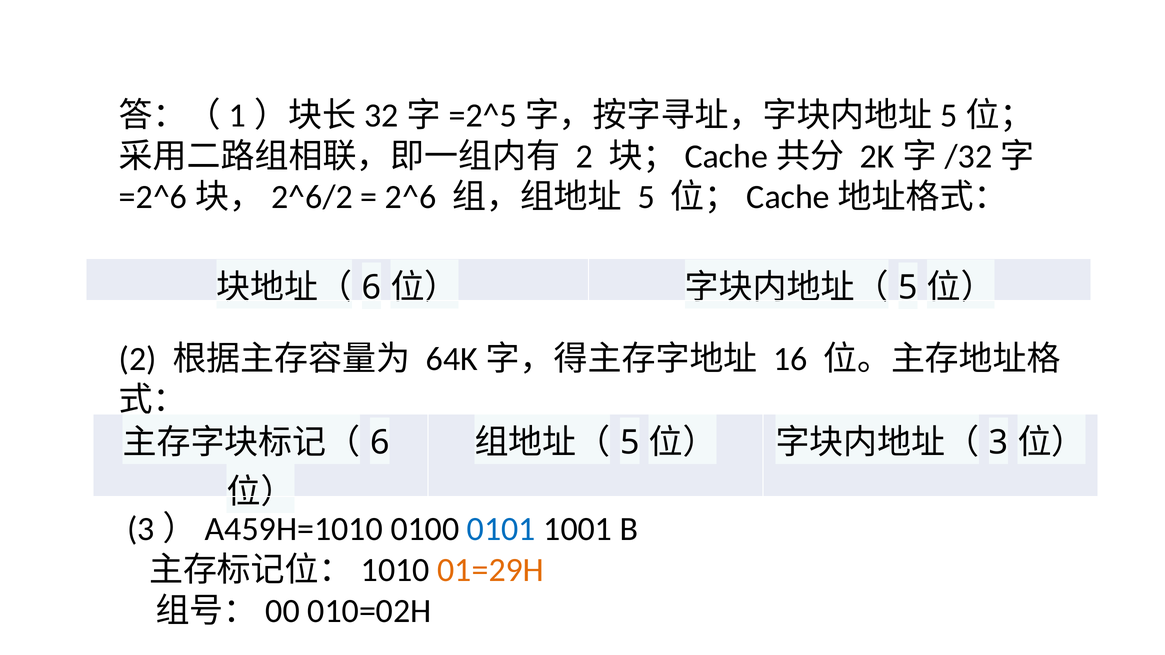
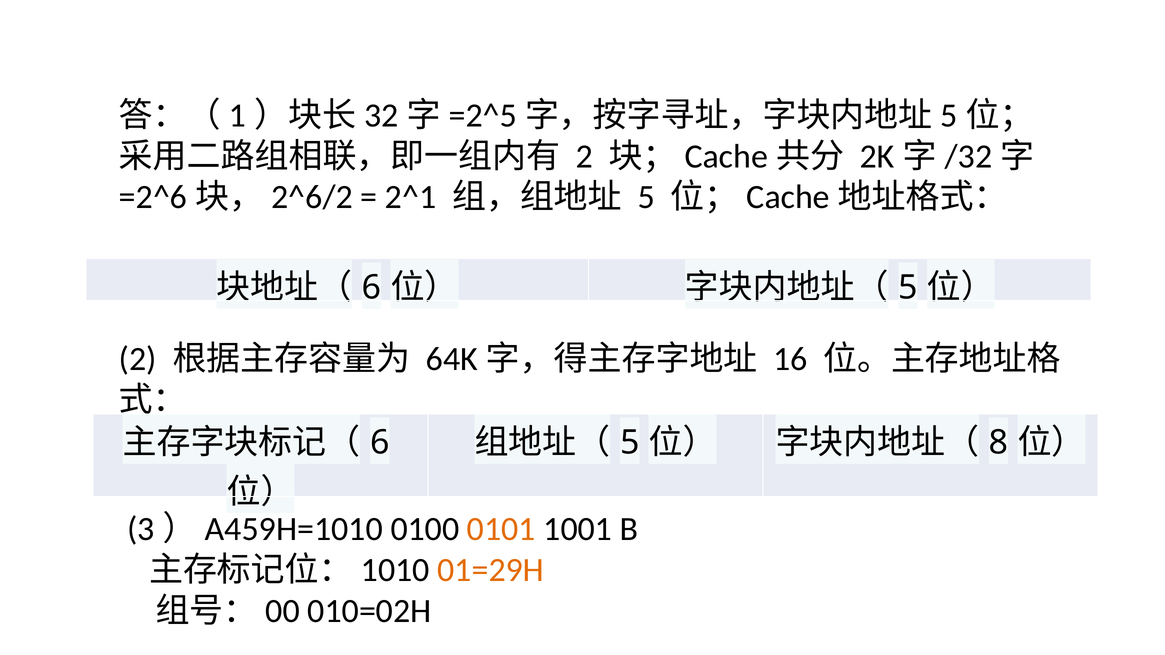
2^6: 2^6 -> 2^1 (411, 197)
3: 3 -> 8 (999, 443)
0101 colour: blue -> orange (501, 530)
